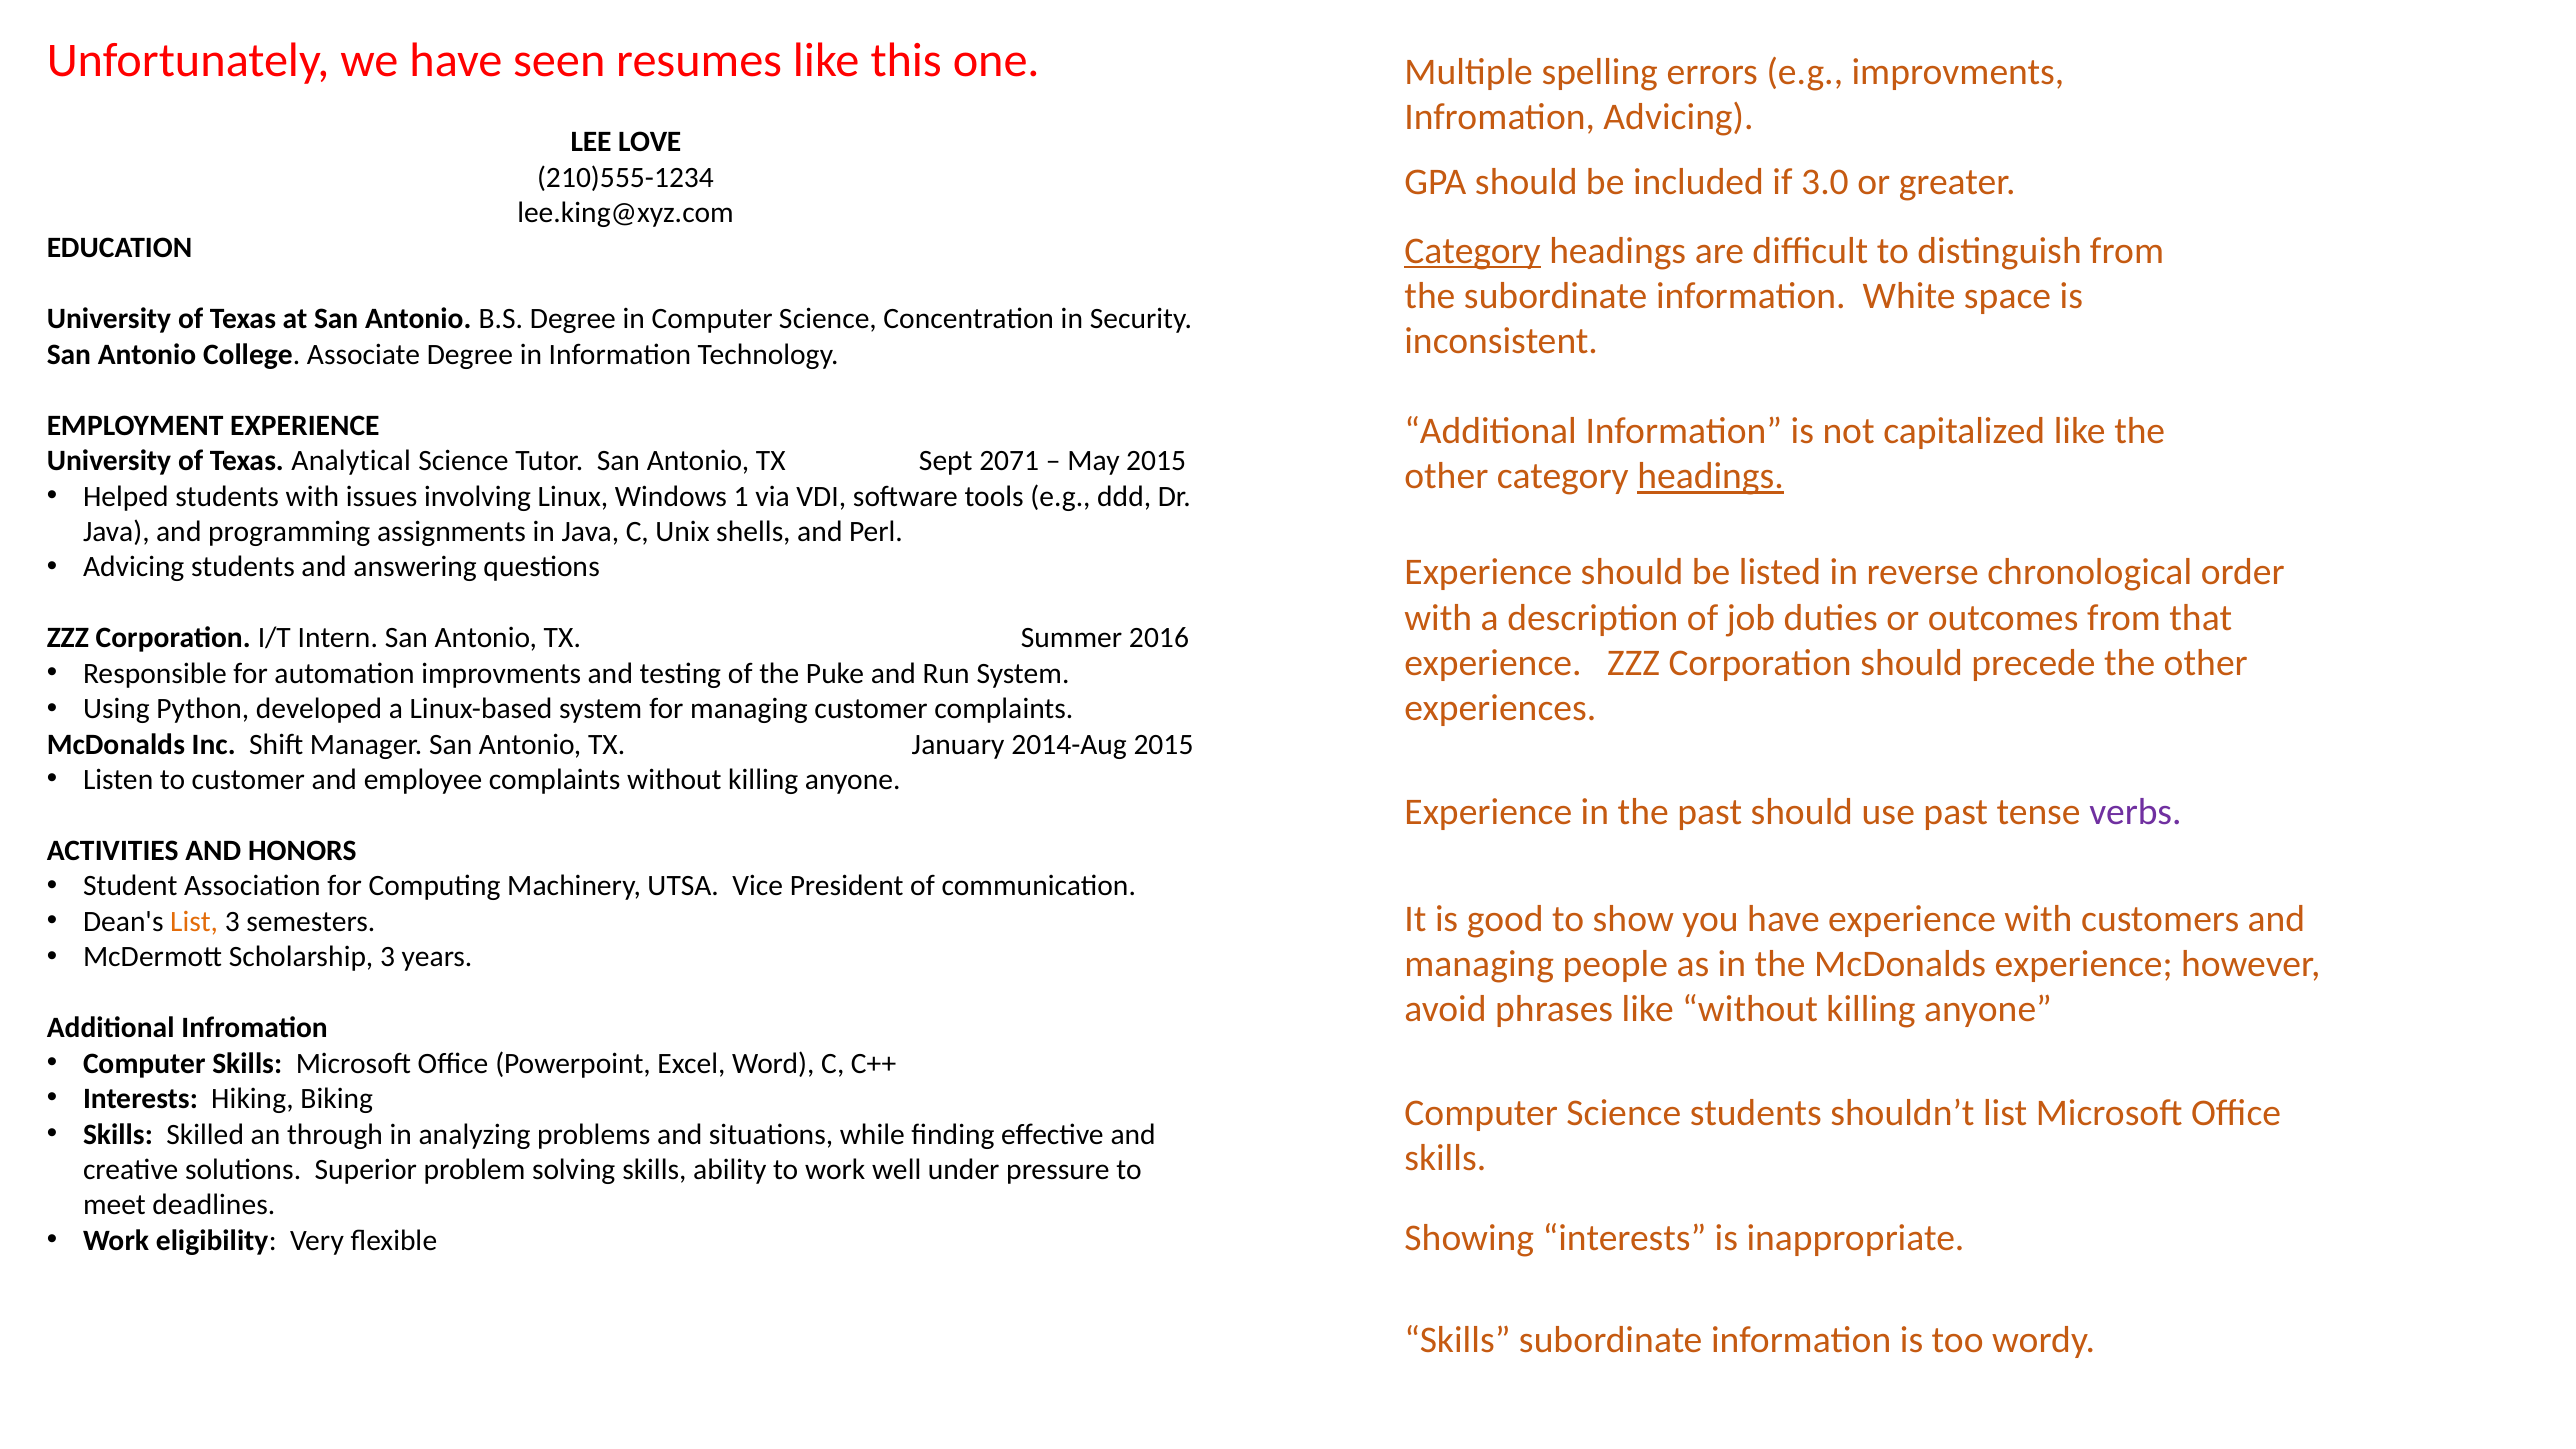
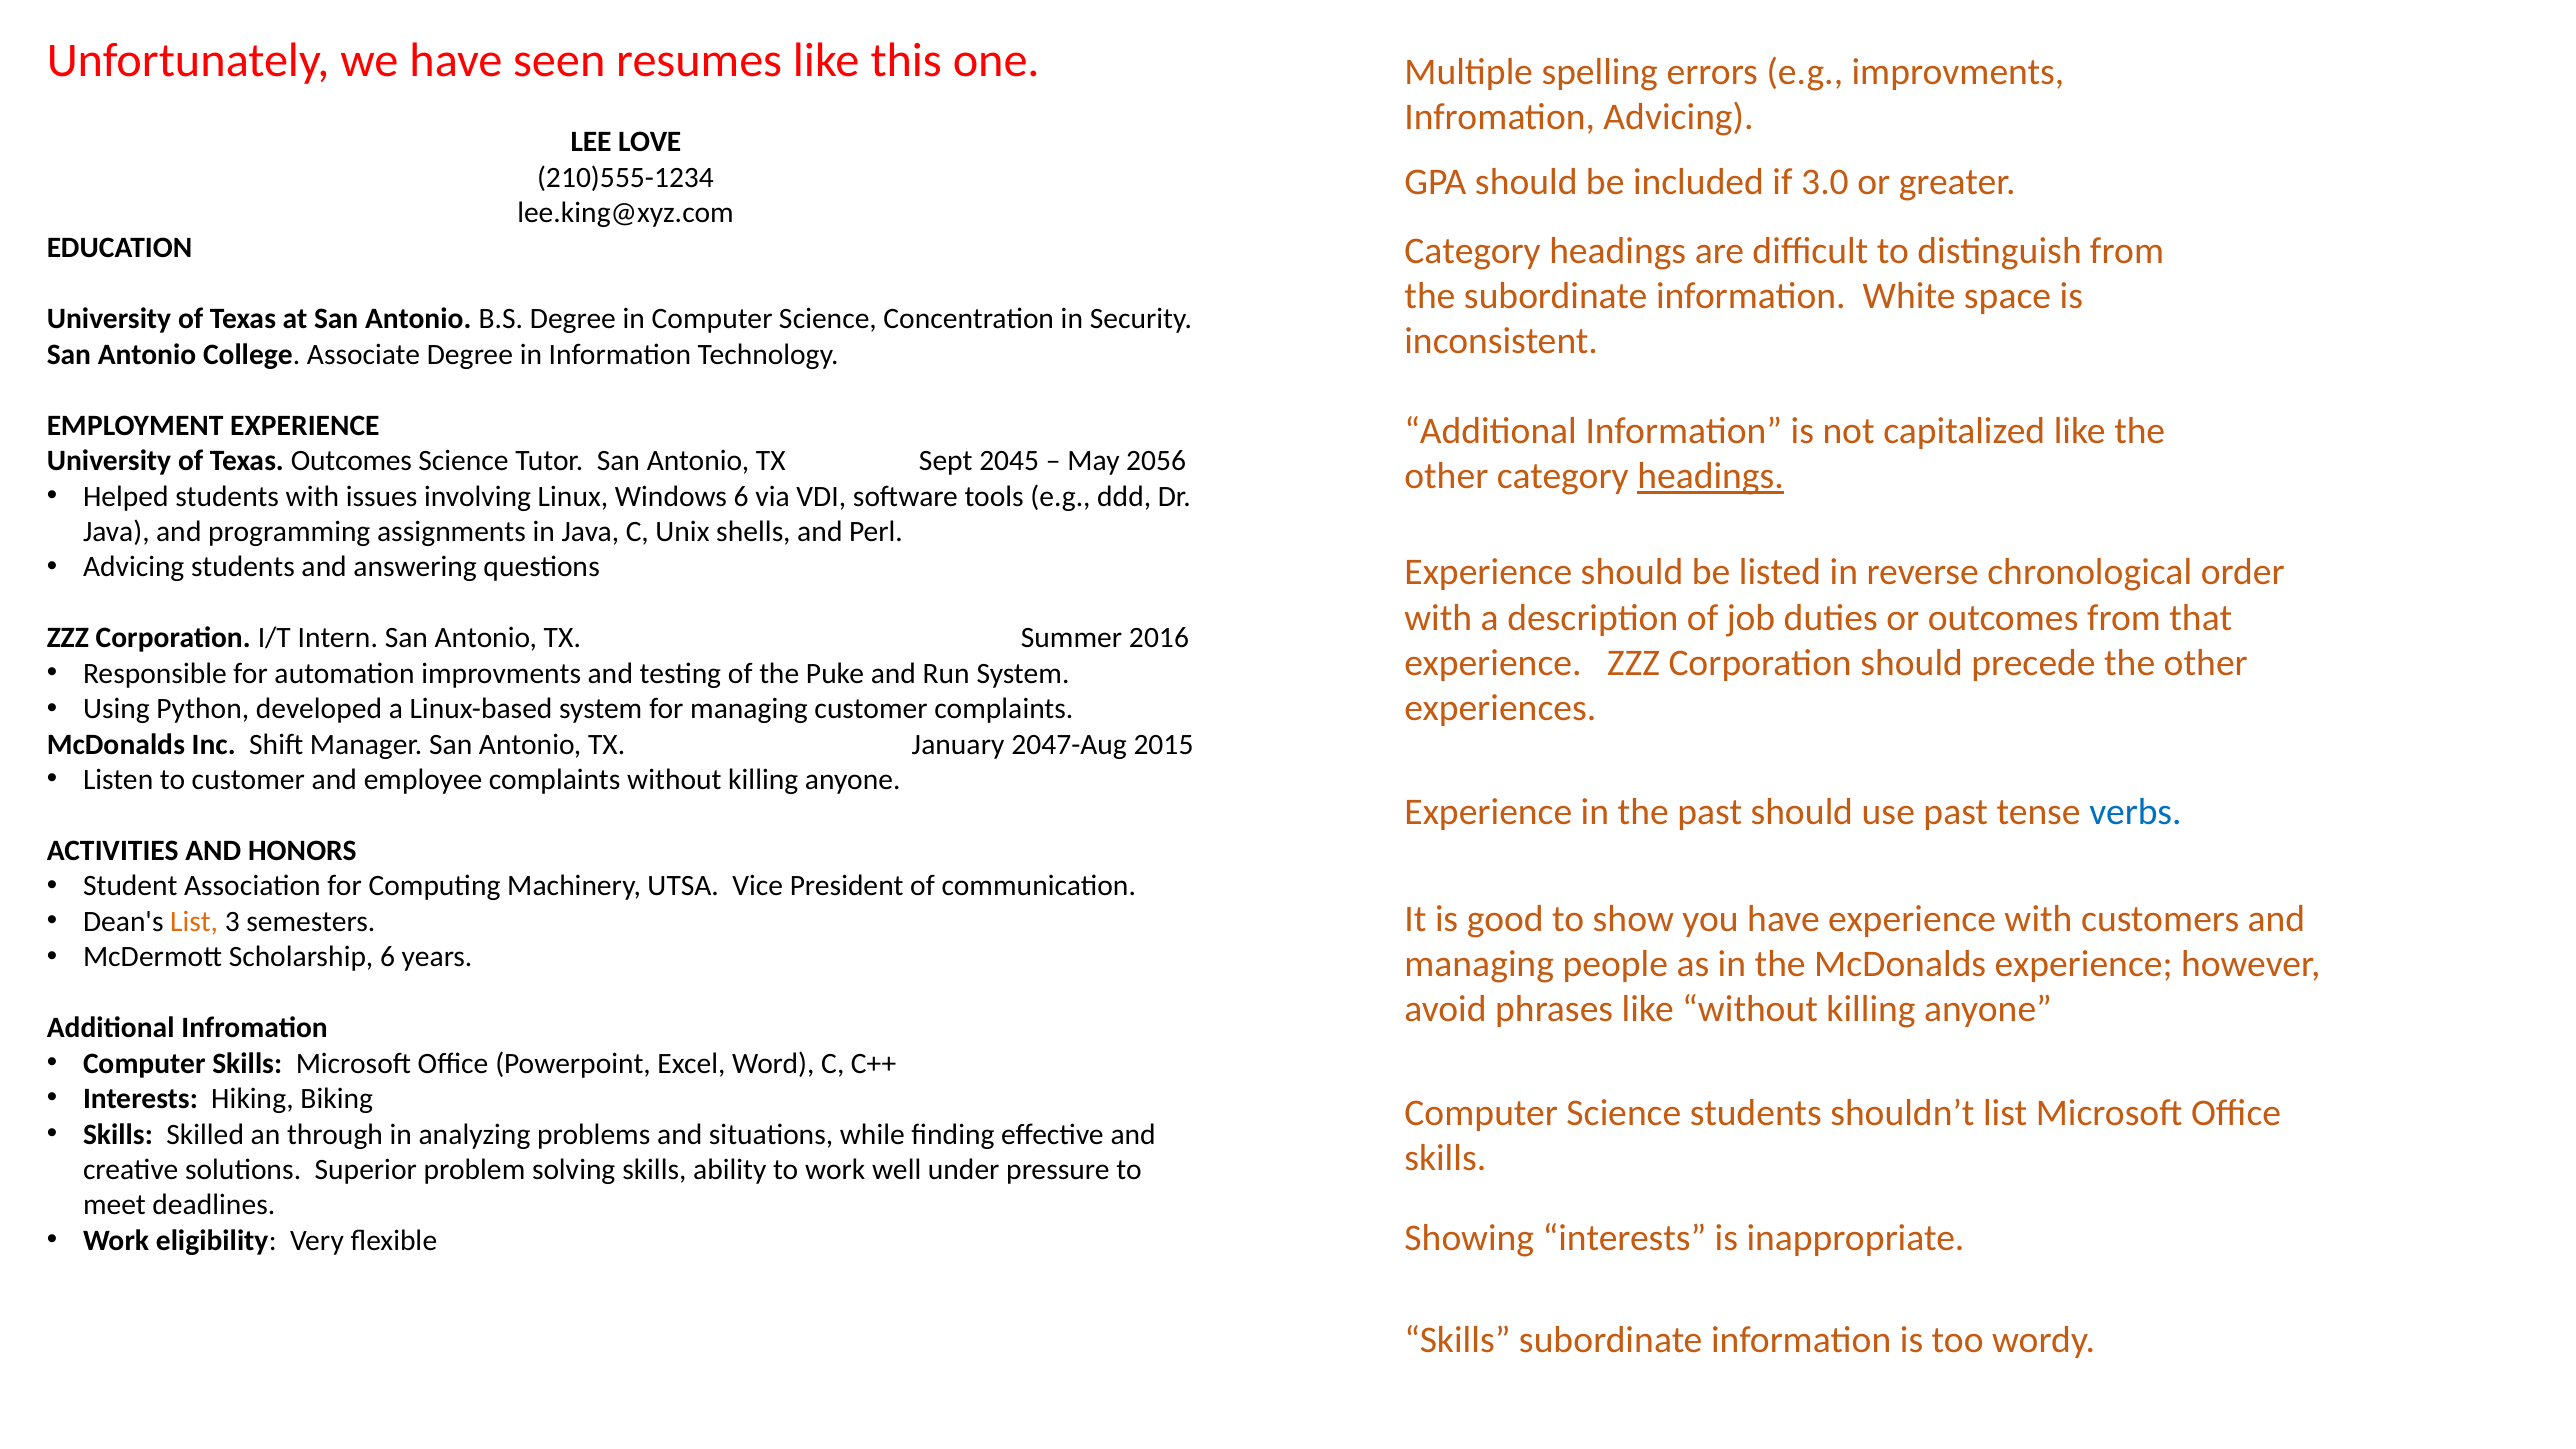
Category underline: present -> none (1473, 251)
Texas Analytical: Analytical -> Outcomes (351, 461)
2071: 2071 -> 2045 (1009, 461)
May 2015: 2015 -> 2056 (1156, 461)
Windows 1: 1 -> 6 (741, 496)
2014-Aug: 2014-Aug -> 2047-Aug (1069, 744)
verbs colour: purple -> blue (2135, 813)
Scholarship 3: 3 -> 6 (388, 957)
